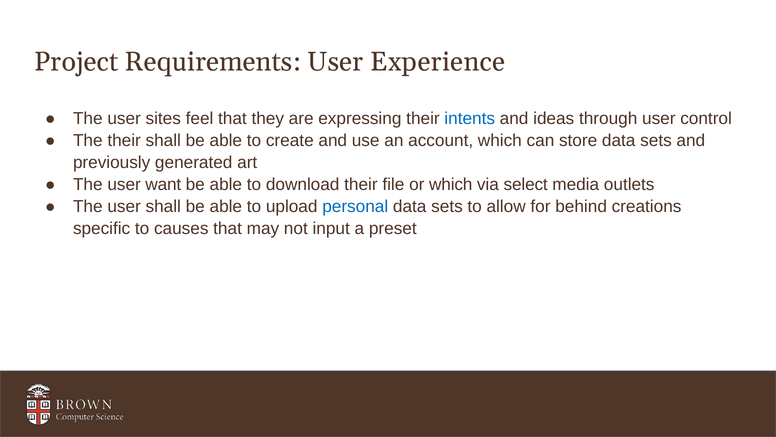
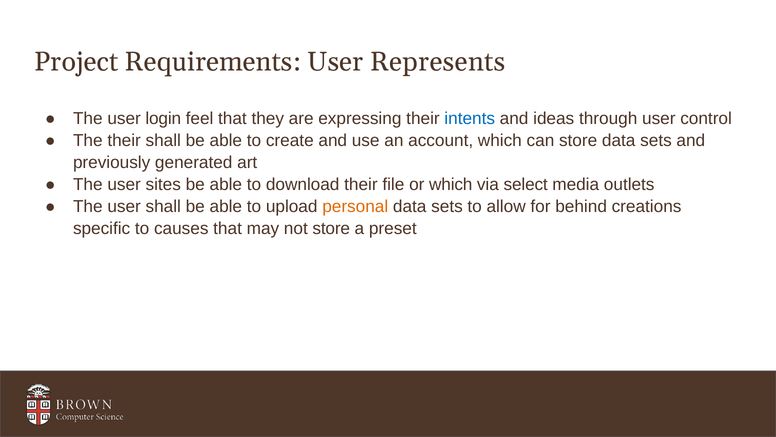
Experience: Experience -> Represents (438, 62)
sites: sites -> login (163, 118)
want: want -> sites (163, 184)
personal colour: blue -> orange (355, 206)
not input: input -> store (331, 228)
